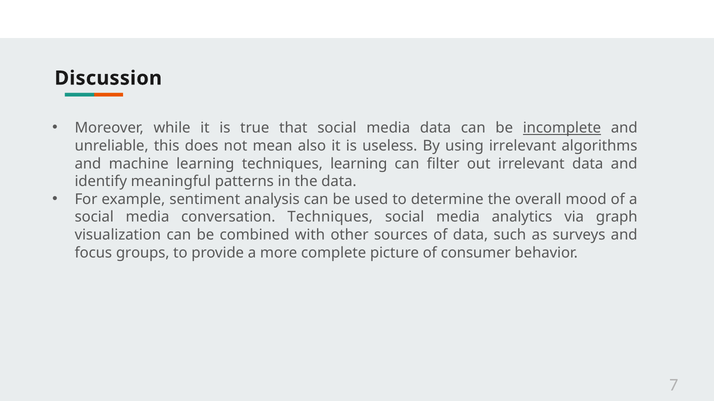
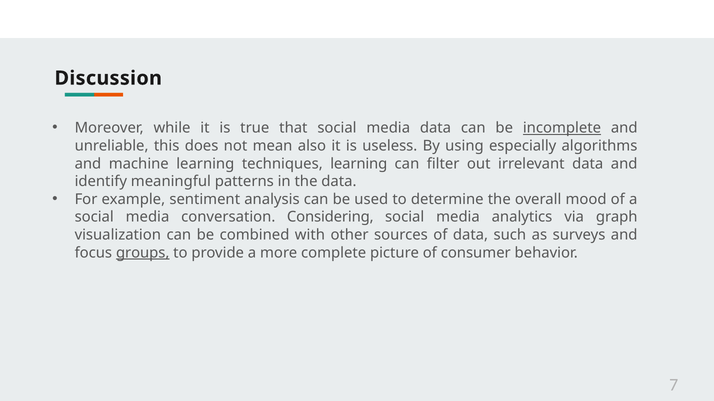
using irrelevant: irrelevant -> especially (523, 146)
conversation Techniques: Techniques -> Considering (330, 217)
groups underline: none -> present (143, 253)
